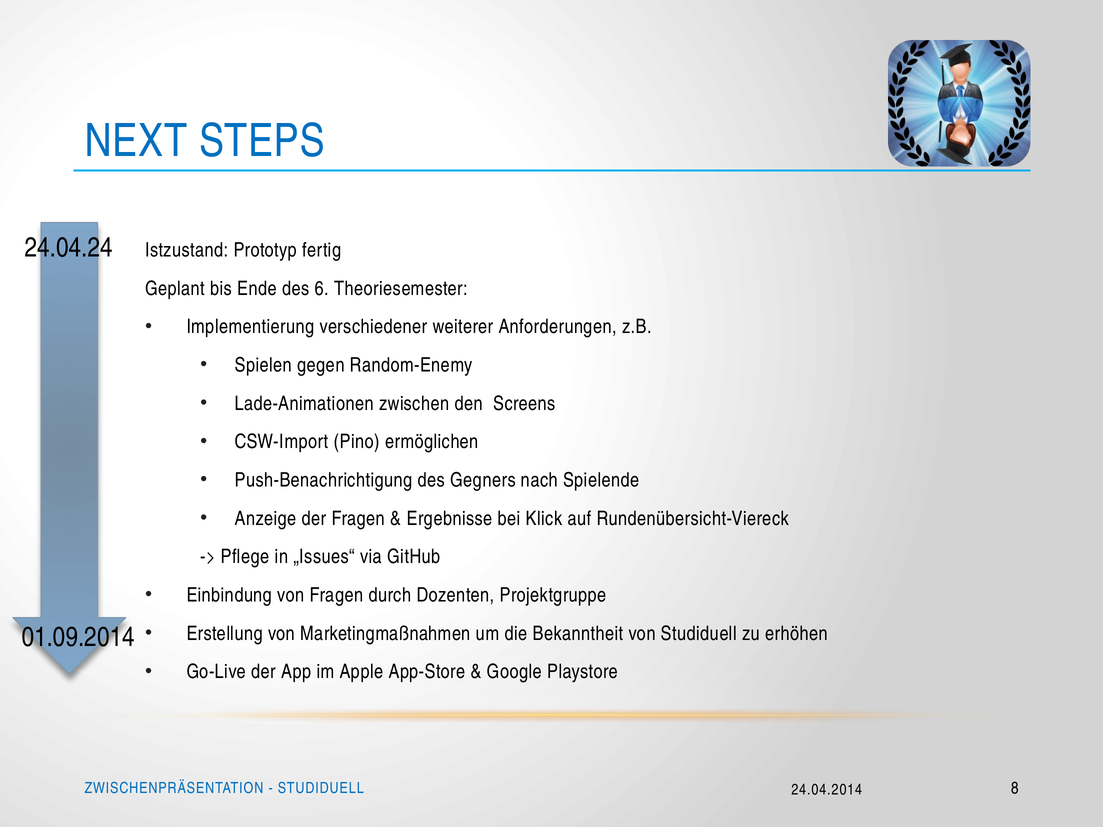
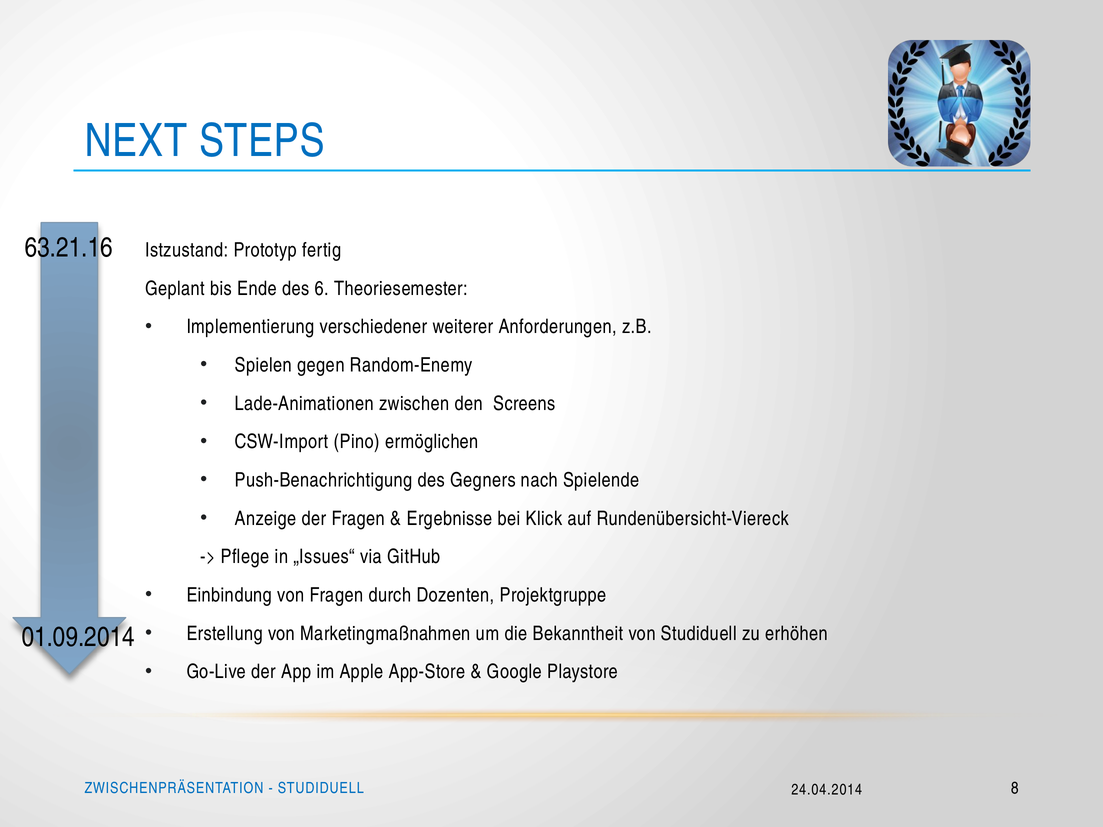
24.04.24: 24.04.24 -> 63.21.16 (69, 248)
